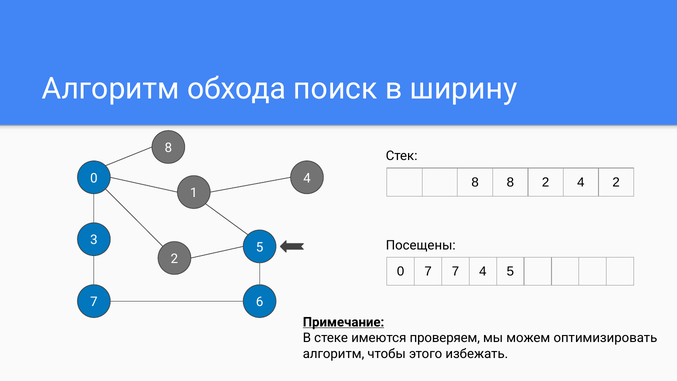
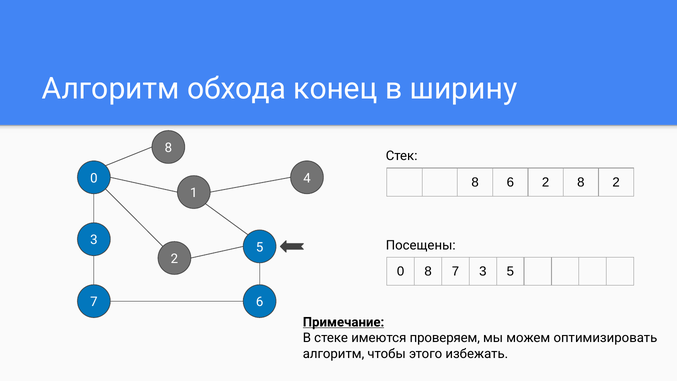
поиск: поиск -> конец (336, 89)
8 8: 8 -> 6 (510, 182)
2 4: 4 -> 8 (581, 182)
0 7: 7 -> 8 (428, 271)
4: 4 -> 3 (483, 271)
